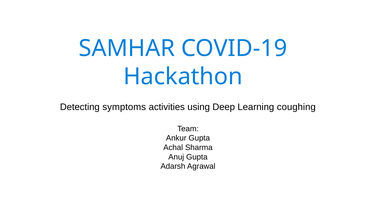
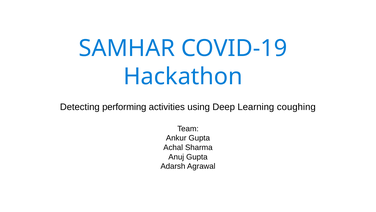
symptoms: symptoms -> performing (124, 107)
